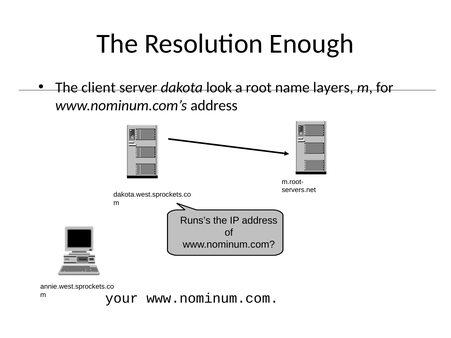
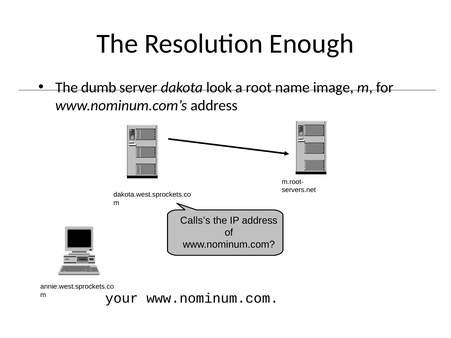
client: client -> dumb (99, 87)
layers: layers -> image (333, 87)
Runs’s: Runs’s -> Calls’s (195, 221)
